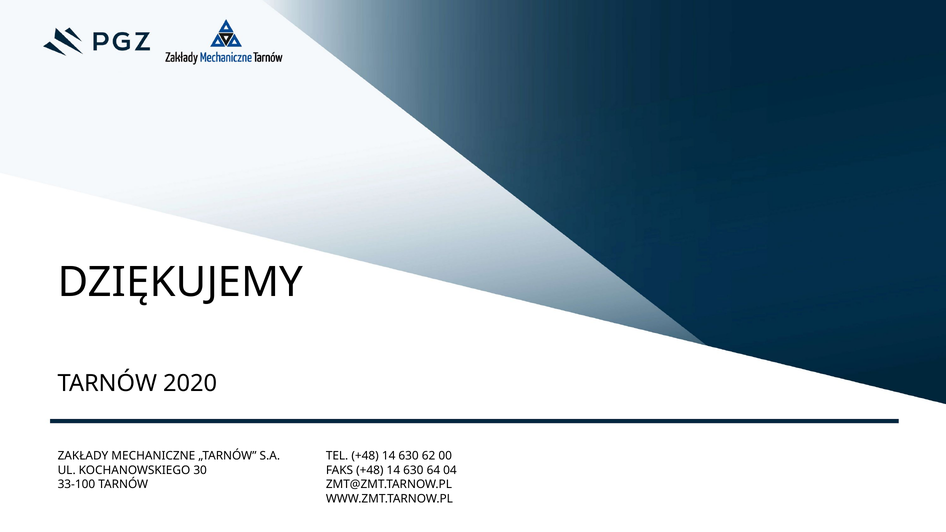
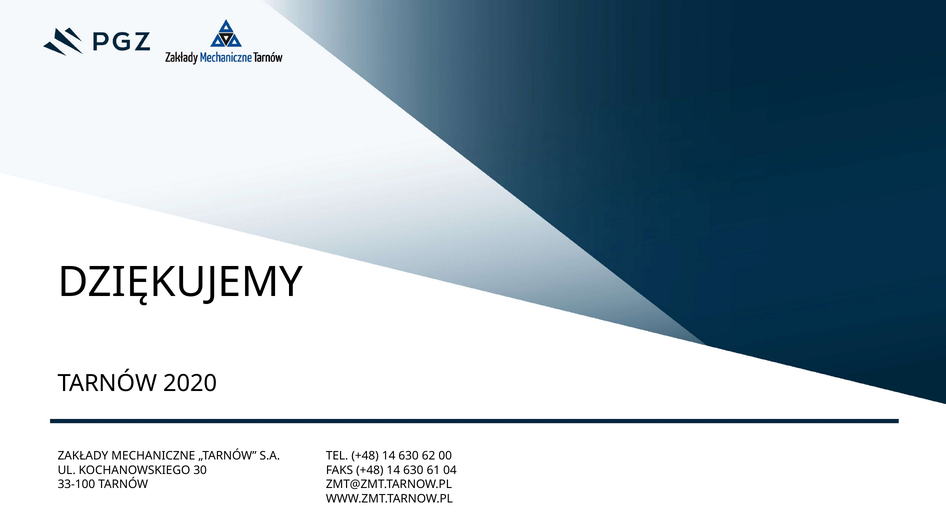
64: 64 -> 61 (433, 470)
